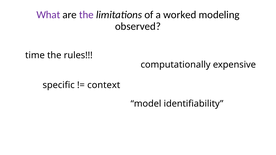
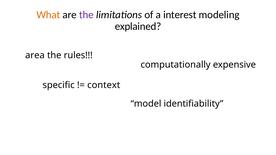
What colour: purple -> orange (48, 15)
worked: worked -> interest (180, 15)
observed: observed -> explained (138, 26)
time: time -> area (35, 55)
